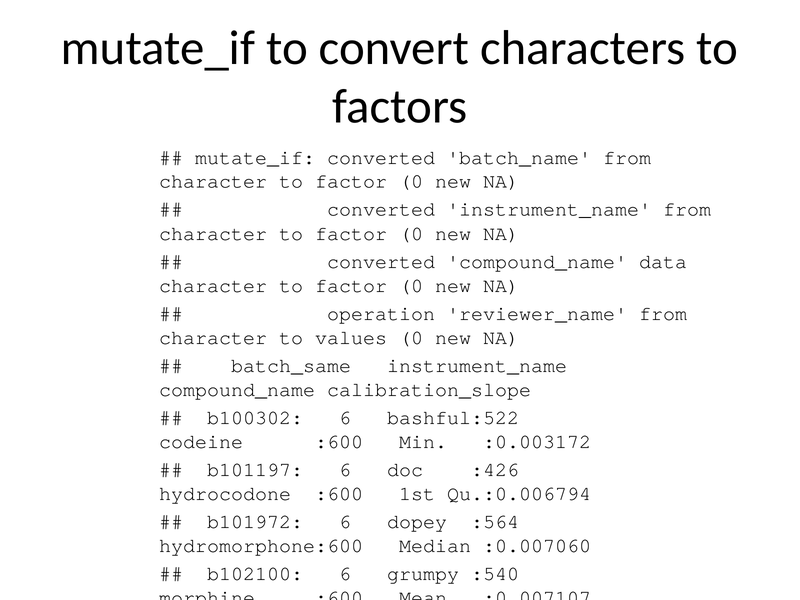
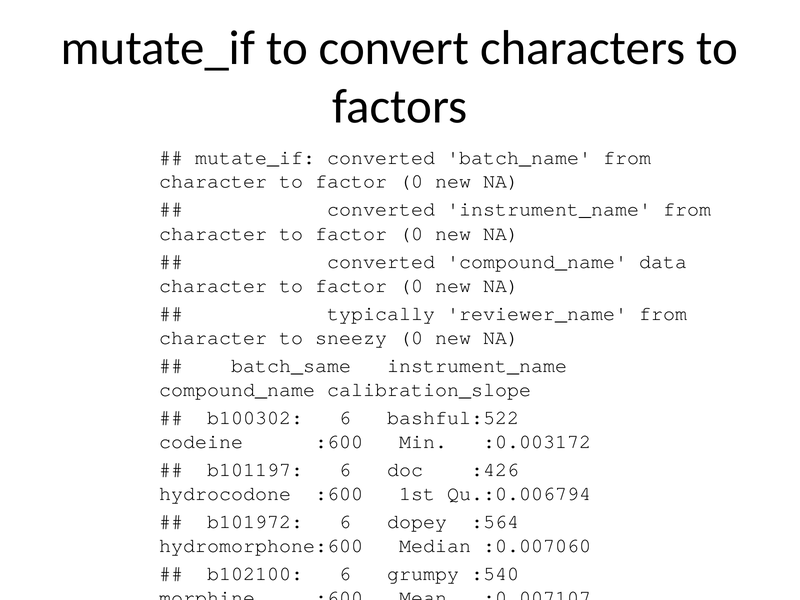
operation: operation -> typically (381, 313)
to values: values -> sneezy (351, 337)
